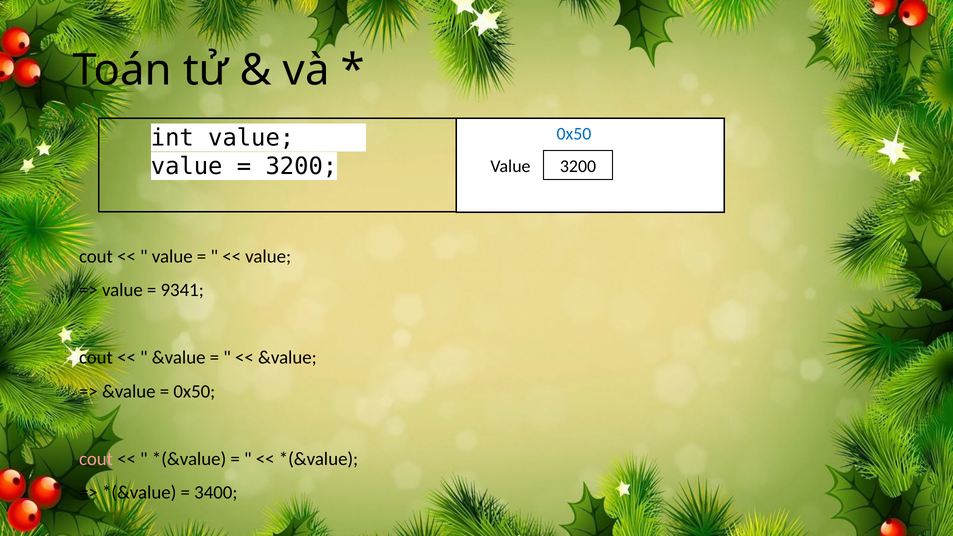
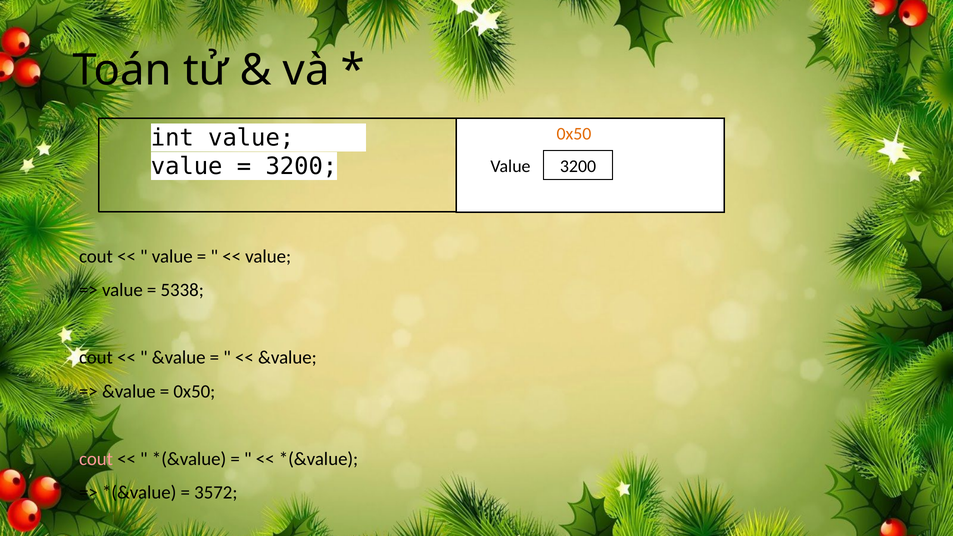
0x50 colour: blue -> orange (574, 134)
9341: 9341 -> 5338 (182, 290)
3400: 3400 -> 3572 (216, 493)
